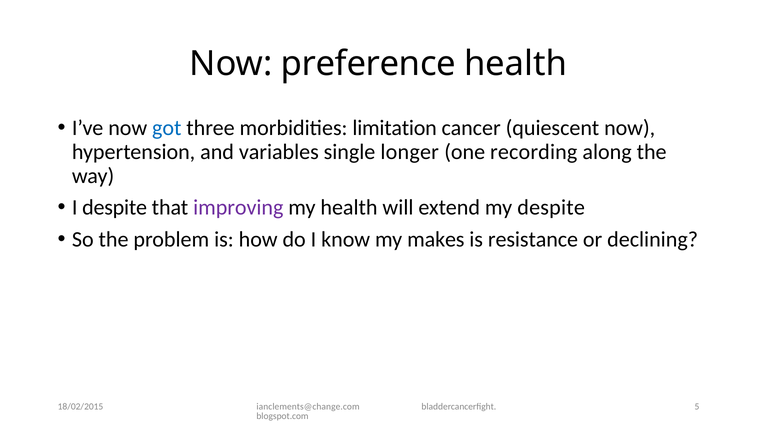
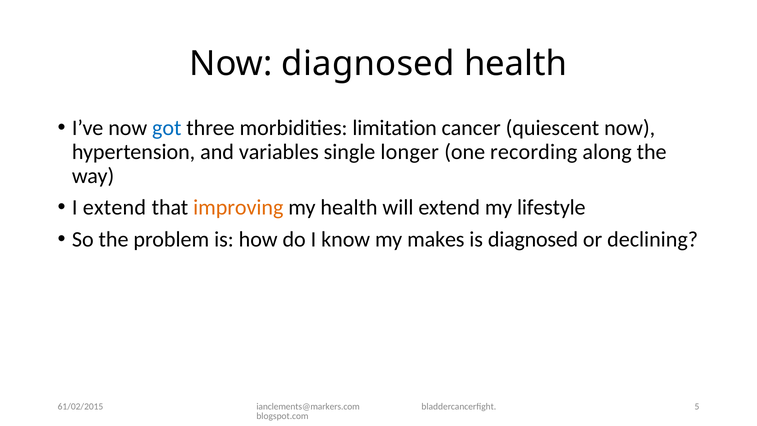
Now preference: preference -> diagnosed (368, 64)
I despite: despite -> extend (114, 207)
improving colour: purple -> orange (238, 207)
my despite: despite -> lifestyle (551, 207)
is resistance: resistance -> diagnosed (533, 239)
ianclements@change.com: ianclements@change.com -> ianclements@markers.com (308, 407)
18/02/2015: 18/02/2015 -> 61/02/2015 (80, 407)
